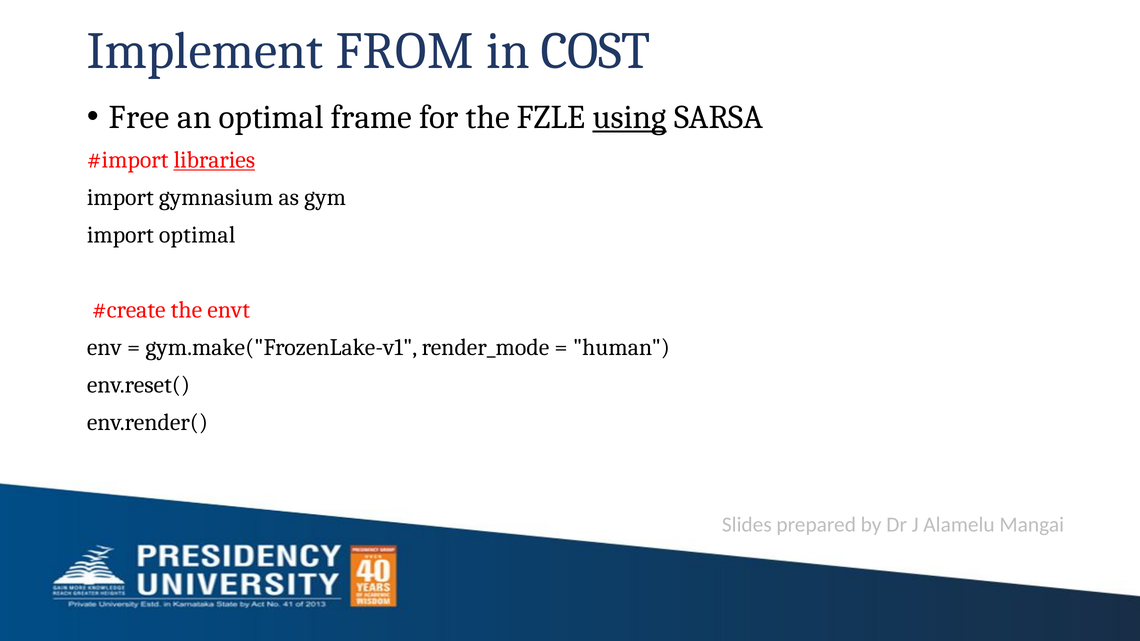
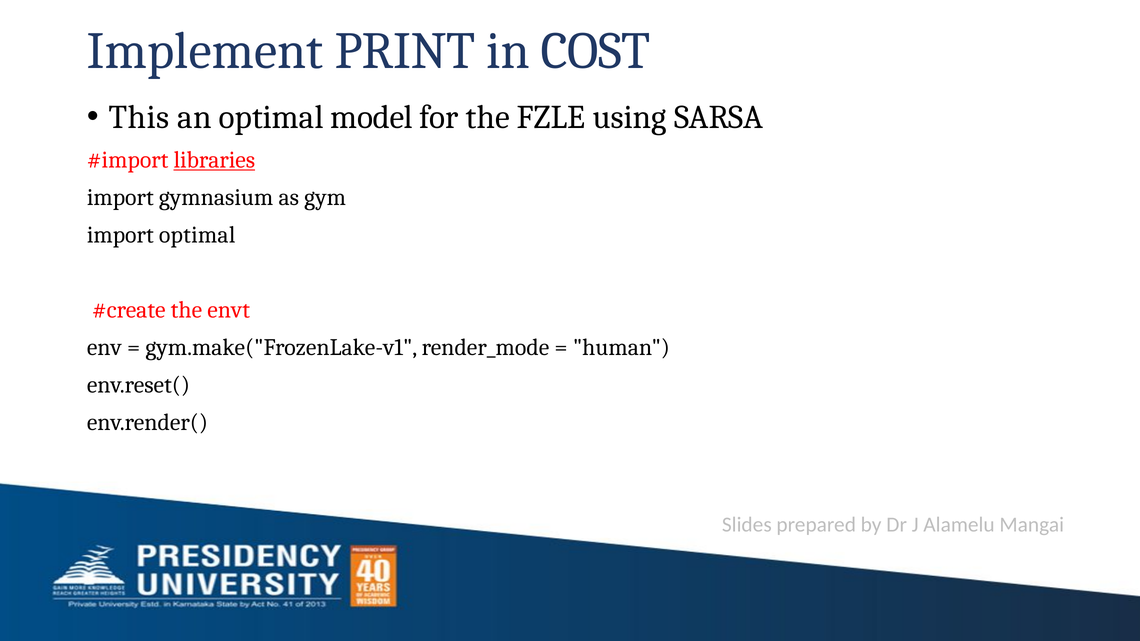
FROM: FROM -> PRINT (405, 51)
Free: Free -> This (139, 117)
frame: frame -> model (372, 117)
using underline: present -> none (630, 117)
